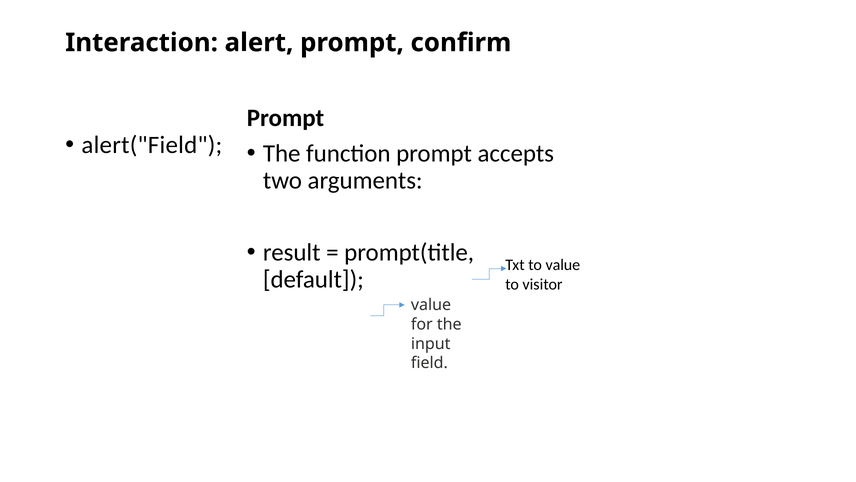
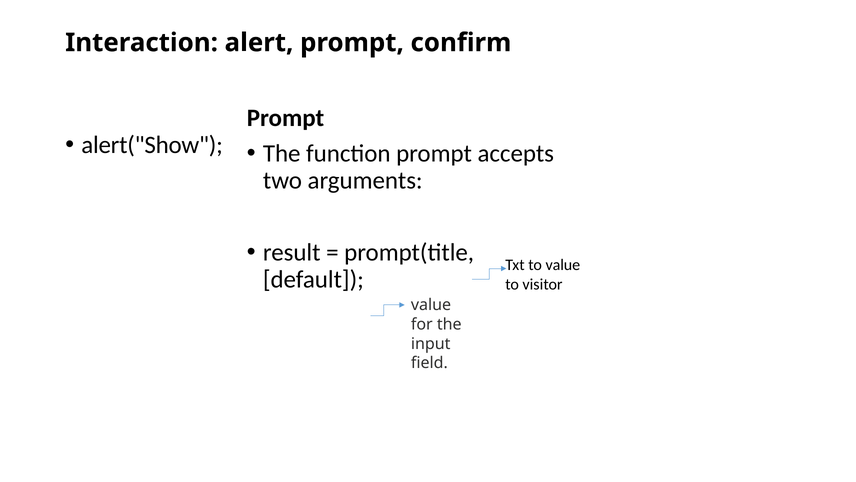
alert("Field: alert("Field -> alert("Show (152, 145)
